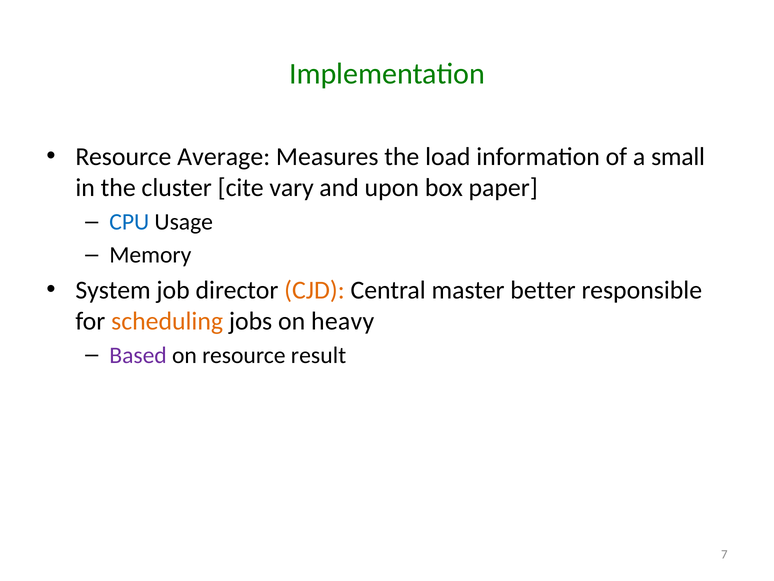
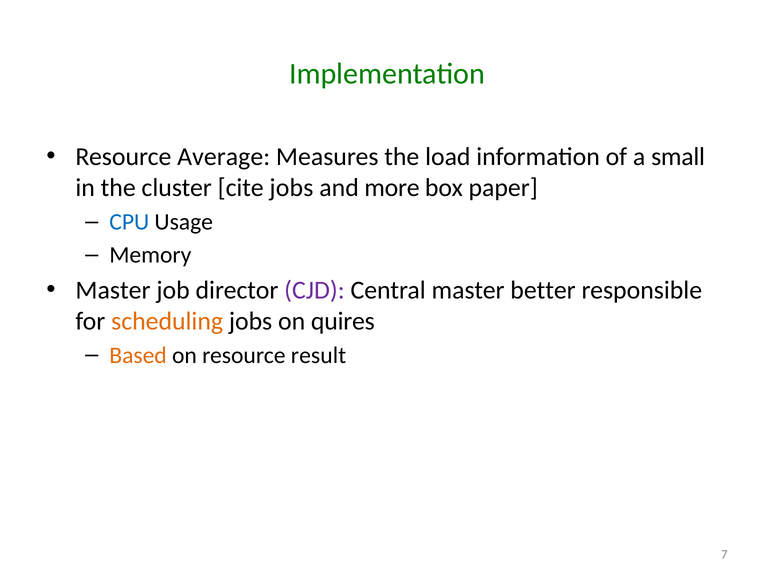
cite vary: vary -> jobs (291, 188)
upon: upon -> more (392, 188)
System: System -> Master (113, 290)
CJD colour: orange -> purple (314, 290)
heavy: heavy -> quires (343, 321)
Based colour: purple -> orange (138, 355)
